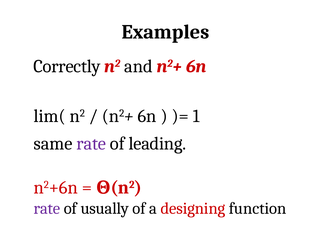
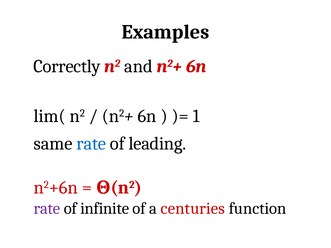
rate colour: purple -> blue (91, 144)
usually: usually -> infinite (105, 209)
designing: designing -> centuries (193, 209)
